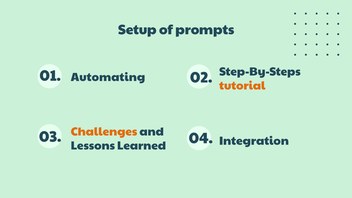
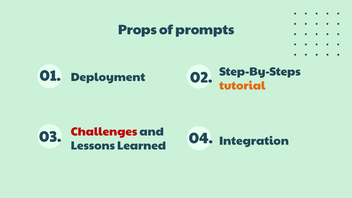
Setup: Setup -> Props (137, 30)
Automating: Automating -> Deployment (108, 77)
Challenges colour: orange -> red (104, 132)
